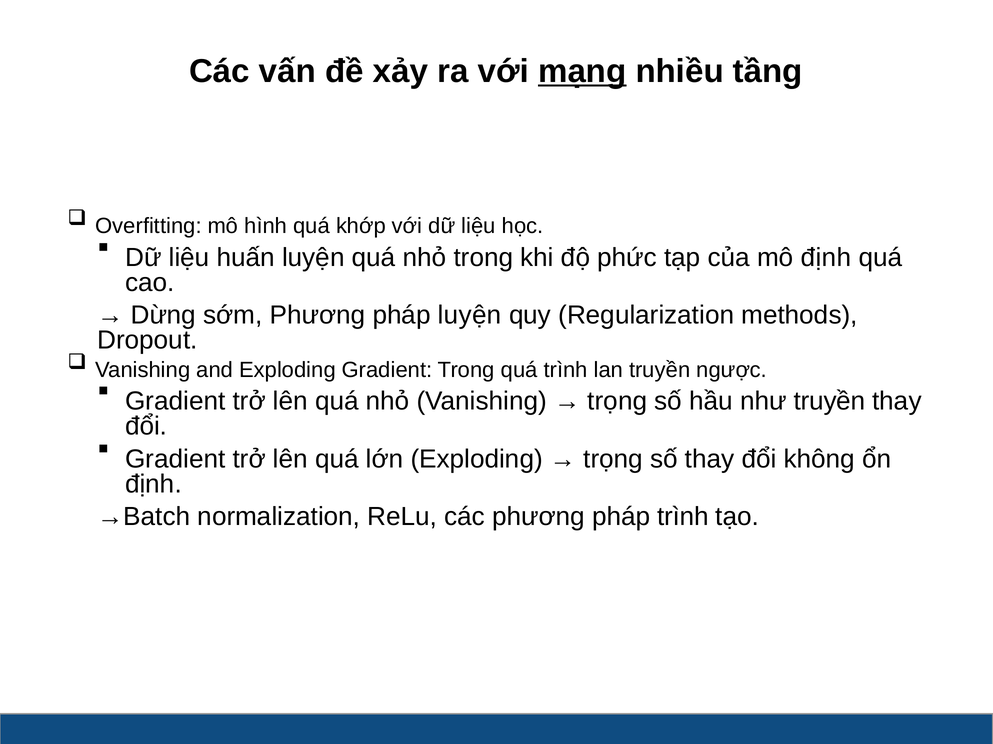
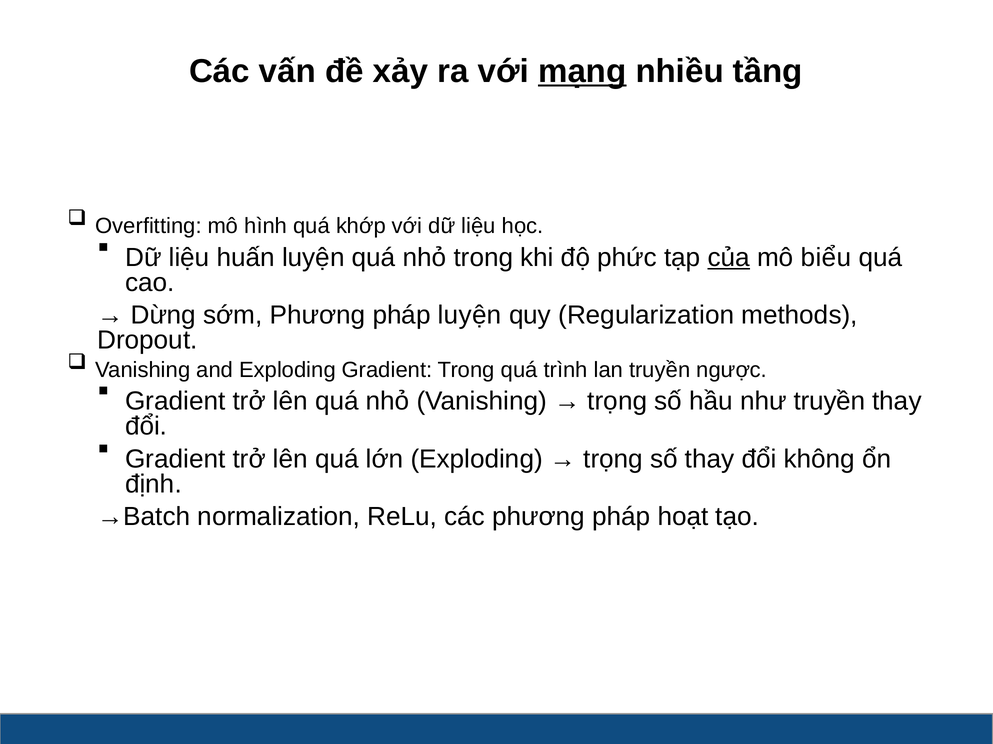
của underline: none -> present (729, 258)
mô định: định -> biểu (826, 258)
pháp trình: trình -> hoạt (683, 517)
